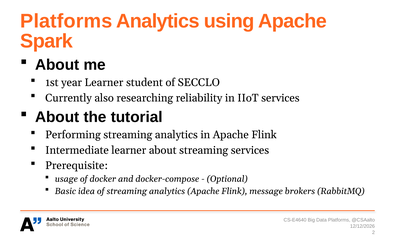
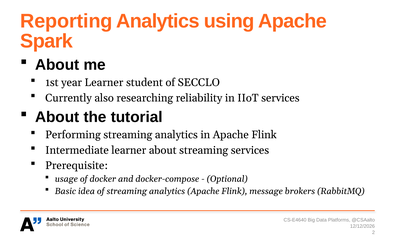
Platforms: Platforms -> Reporting (66, 21)
